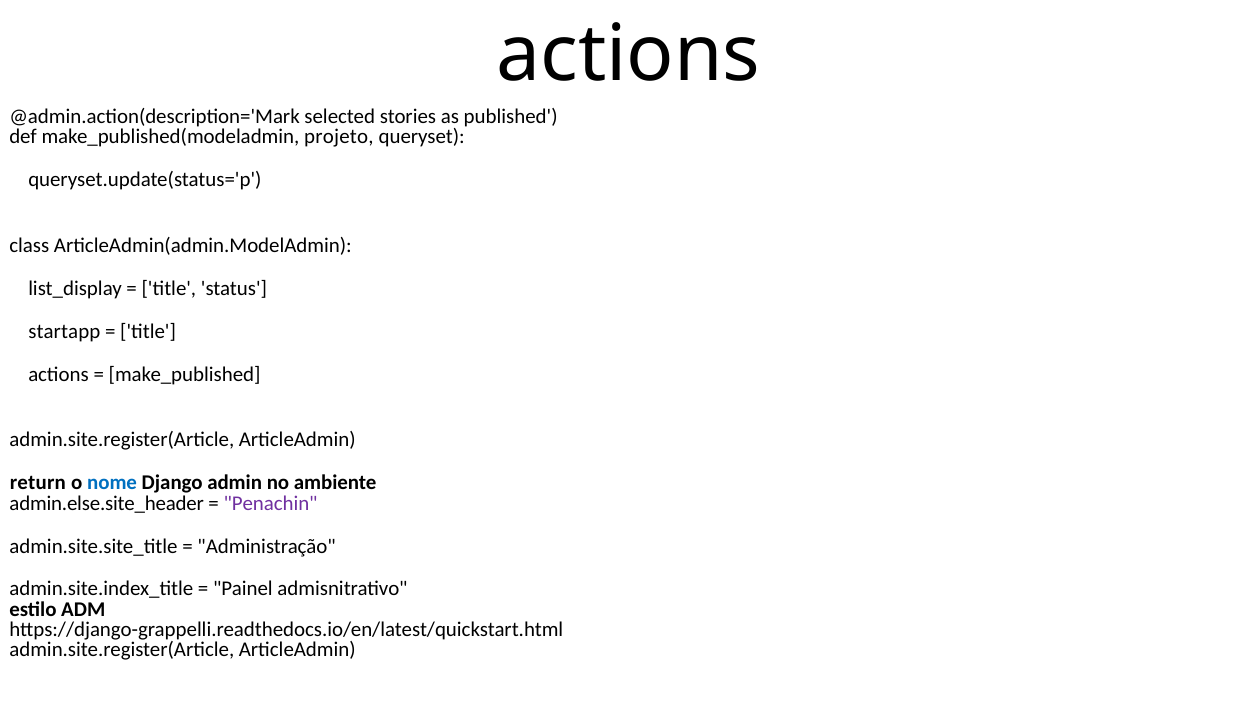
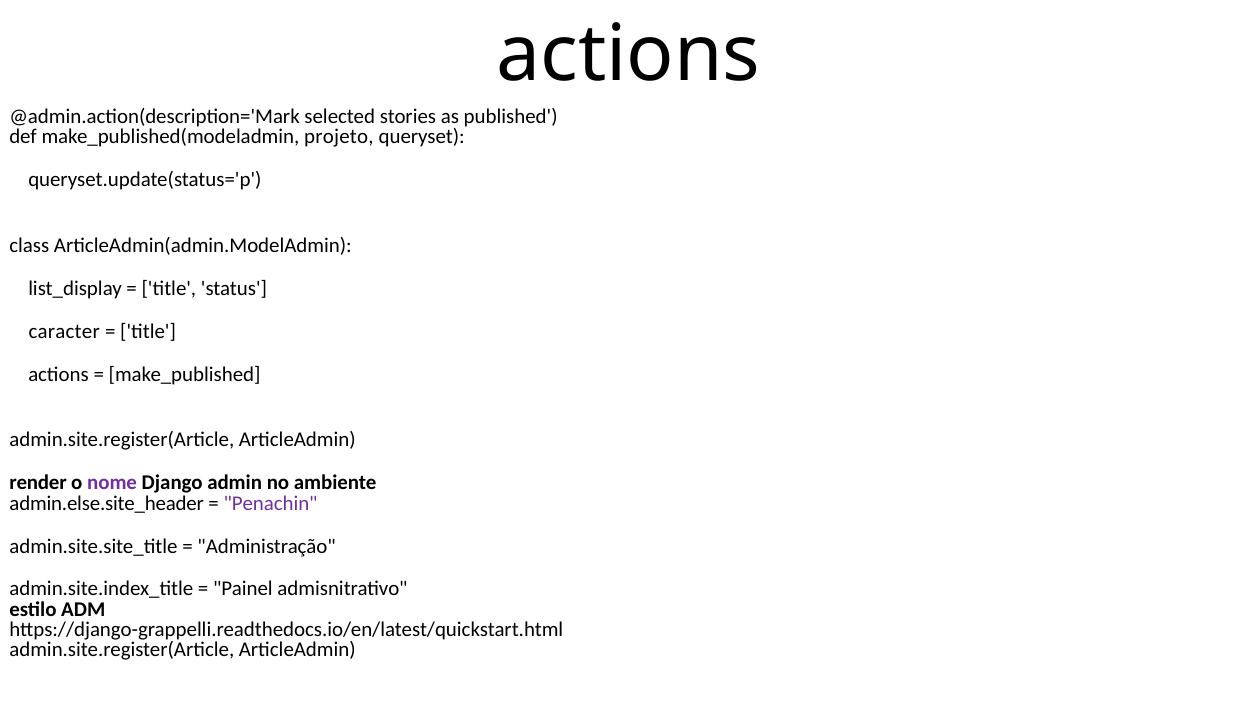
startapp: startapp -> caracter (64, 331)
return: return -> render (38, 483)
nome colour: blue -> purple (112, 483)
